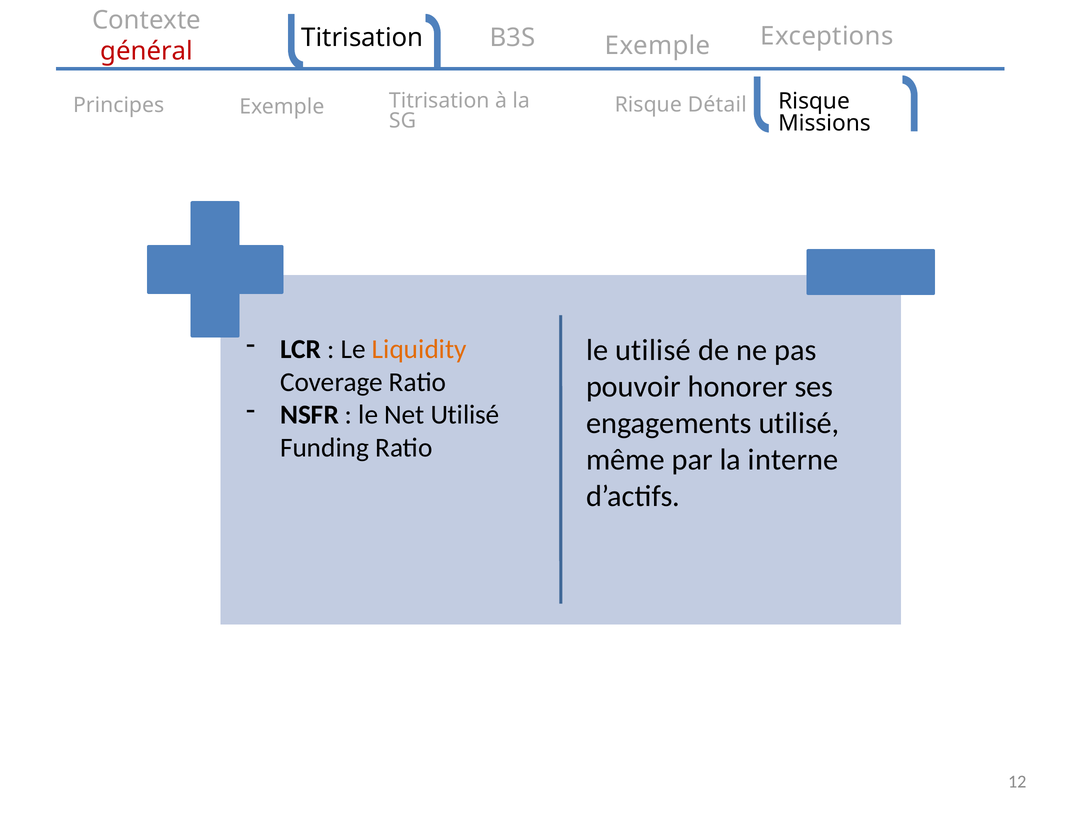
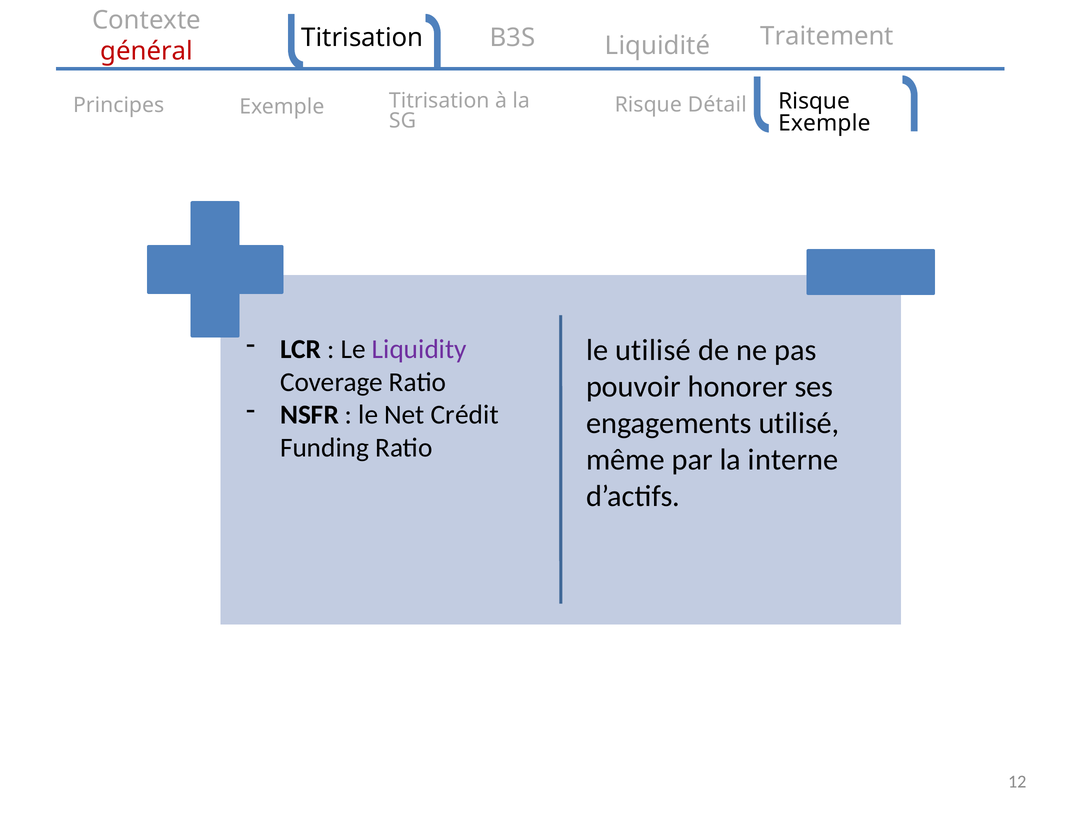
Exceptions: Exceptions -> Traitement (827, 36)
B3S Exemple: Exemple -> Liquidité (658, 46)
Missions: Missions -> Exemple (824, 123)
Liquidity colour: orange -> purple (419, 349)
Net Utilisé: Utilisé -> Crédit (465, 415)
